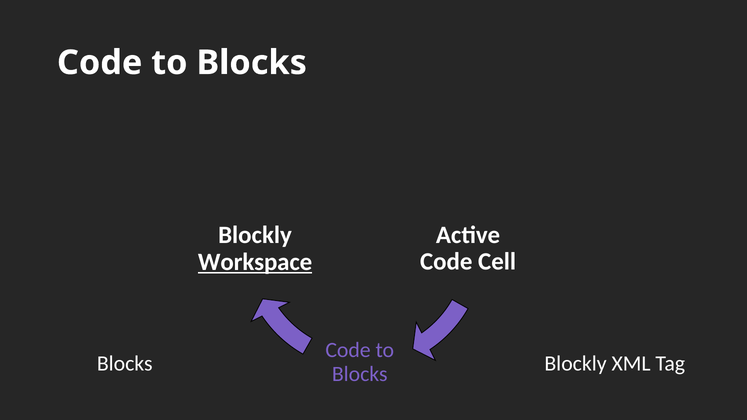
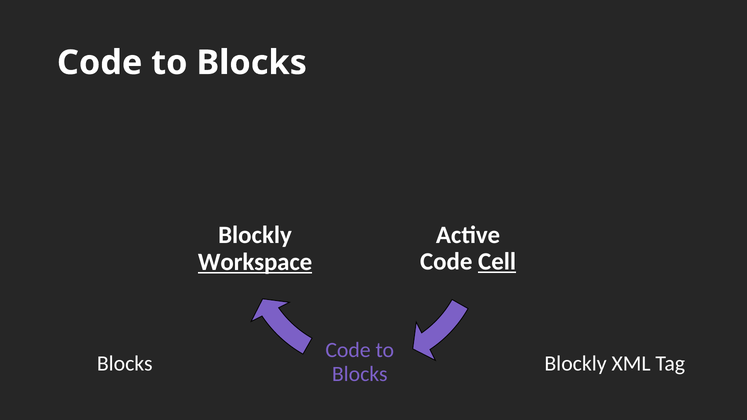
Cell underline: none -> present (497, 262)
